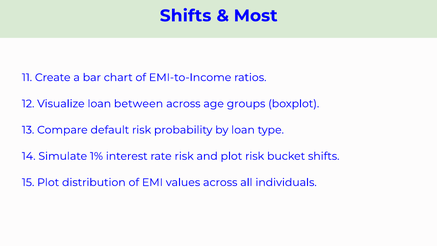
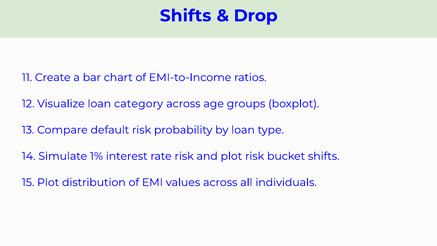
Most: Most -> Drop (256, 16)
between: between -> category (139, 104)
